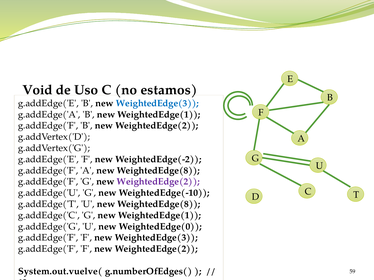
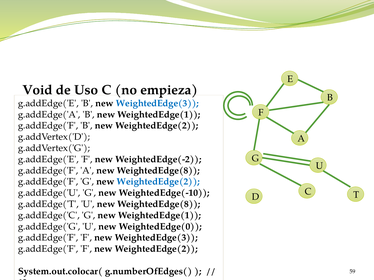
estamos: estamos -> empieza (169, 90)
WeightedEdge(2 colour: purple -> blue (158, 182)
System.out.vuelve(: System.out.vuelve( -> System.out.colocar( (60, 272)
